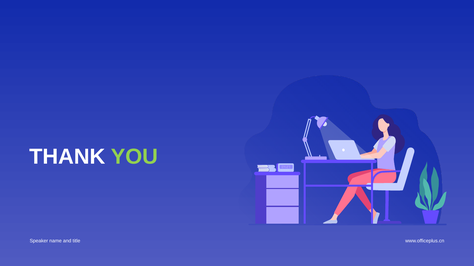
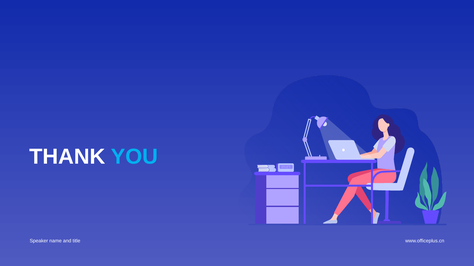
YOU colour: light green -> light blue (134, 157)
